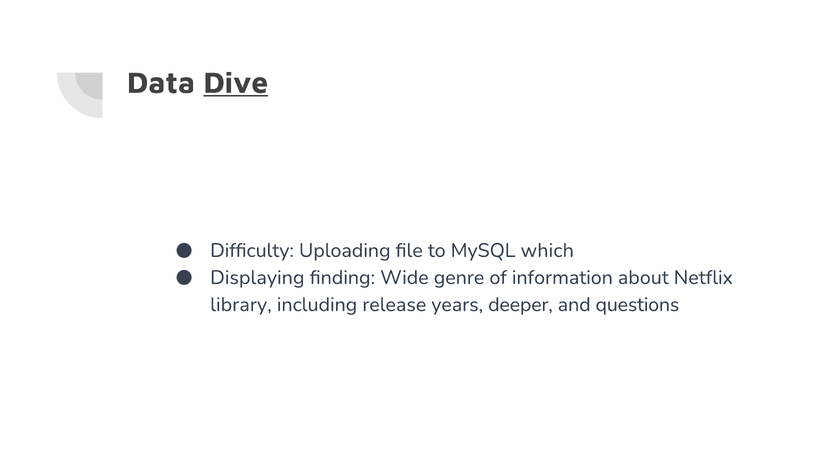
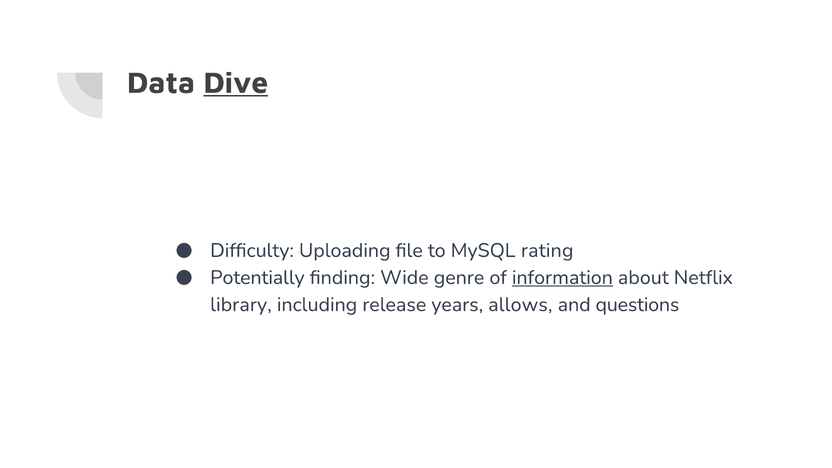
which: which -> rating (547, 250)
Displaying: Displaying -> Potentially (257, 278)
information underline: none -> present (562, 278)
deeper: deeper -> allows (520, 305)
